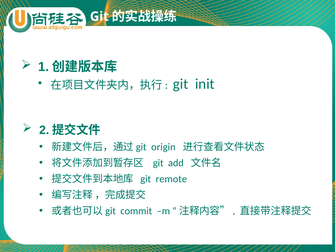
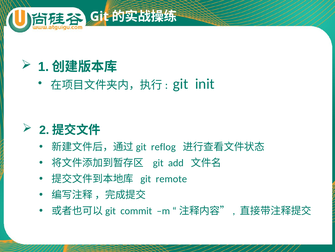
origin: origin -> reflog (163, 147)
